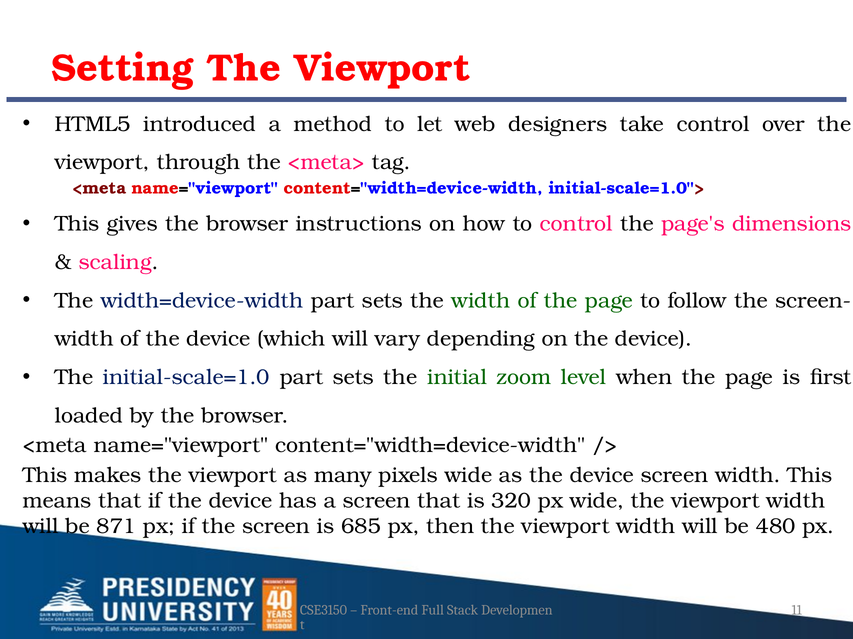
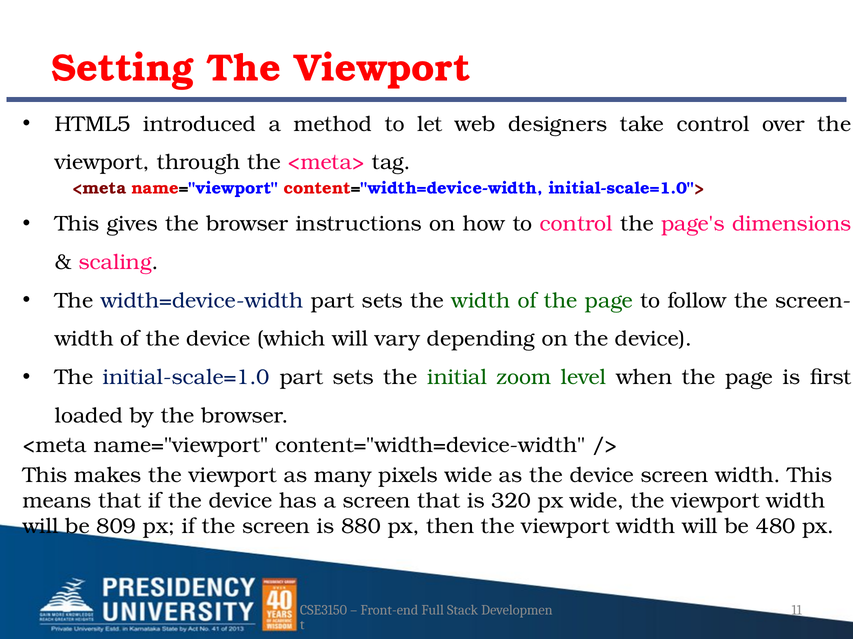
871: 871 -> 809 (116, 527)
685: 685 -> 880 (361, 527)
